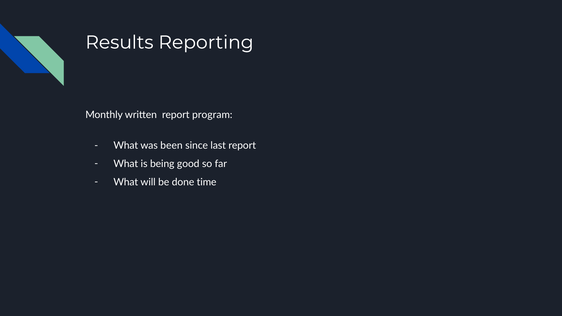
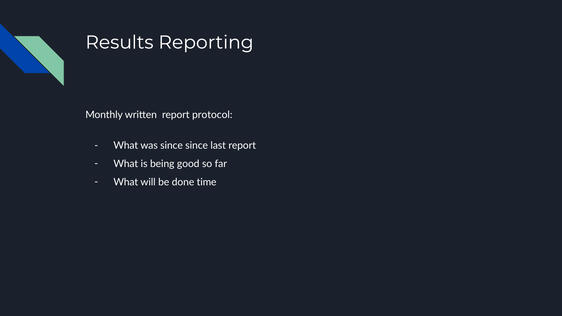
program: program -> protocol (212, 115)
was been: been -> since (172, 146)
